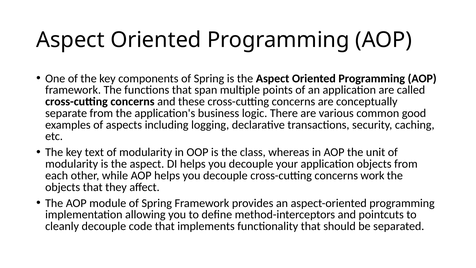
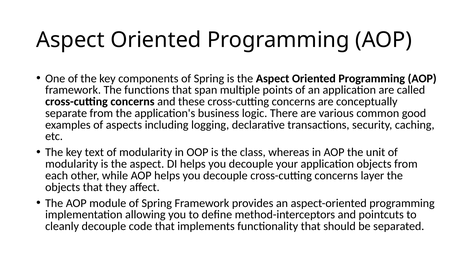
work: work -> layer (372, 175)
